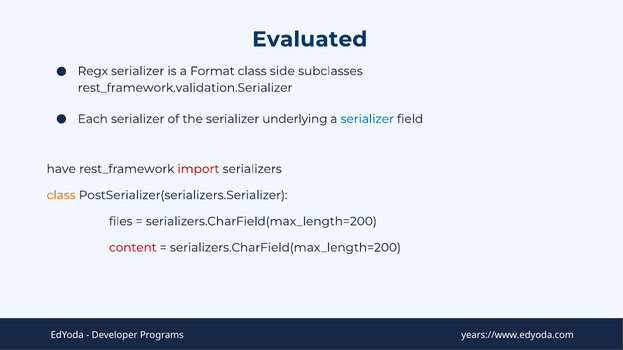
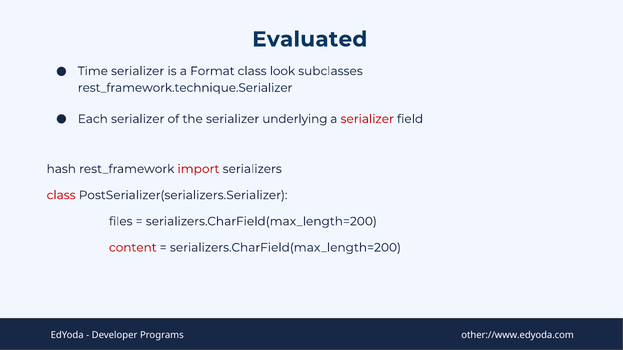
Regx: Regx -> Time (93, 71)
side: side -> look (282, 71)
rest_framework.validation.Serializer: rest_framework.validation.Serializer -> rest_framework.technique.Serializer (185, 88)
serializer colour: blue -> red (367, 119)
have: have -> hash (61, 169)
class colour: orange -> red (61, 195)
years://www.edyoda.com: years://www.edyoda.com -> other://www.edyoda.com (518, 335)
